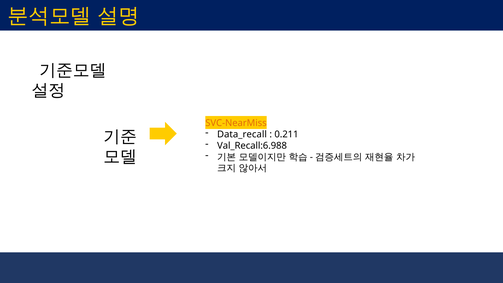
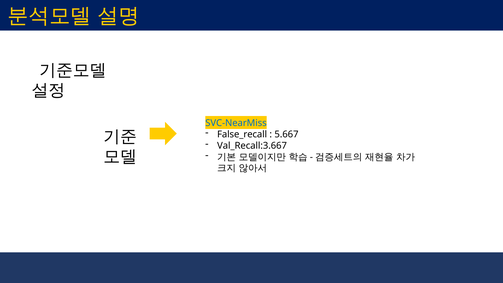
SVC-NearMiss colour: orange -> blue (236, 123)
Data_recall: Data_recall -> False_recall (242, 134)
0.211: 0.211 -> 5.667 (286, 134)
Val_Recall:6.988: Val_Recall:6.988 -> Val_Recall:3.667 (252, 146)
